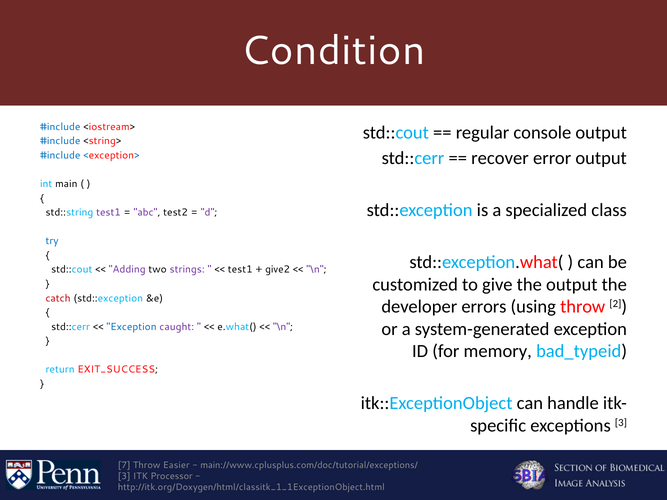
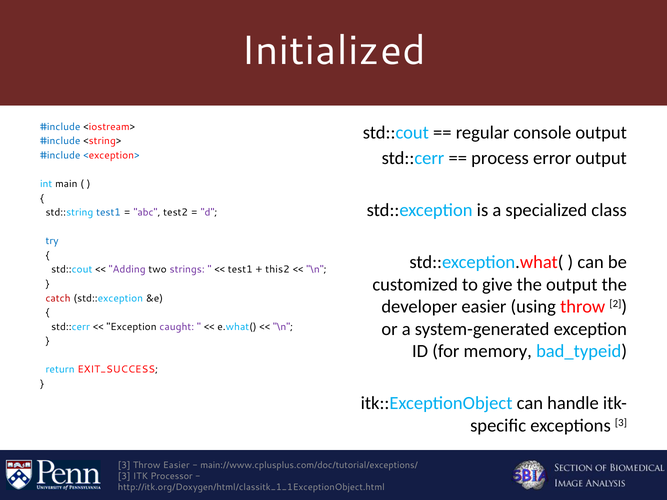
Condition: Condition -> Initialized (333, 51)
recover: recover -> process (500, 158)
test1 colour: purple -> blue (108, 213)
give2: give2 -> this2 (277, 270)
developer errors: errors -> easier (484, 307)
Exception colour: blue -> black (131, 327)
7: 7 -> 3 (124, 465)
